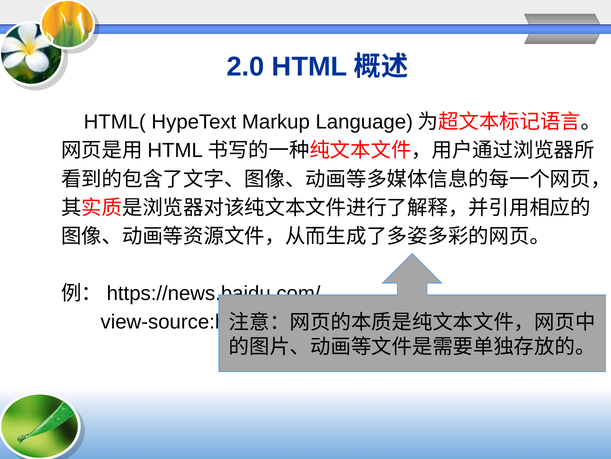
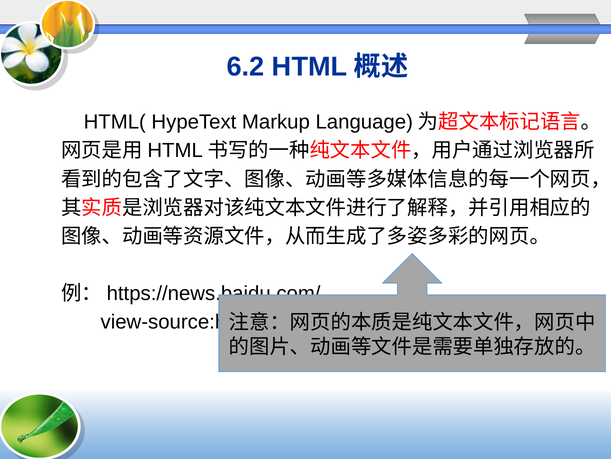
2.0: 2.0 -> 6.2 (245, 67)
